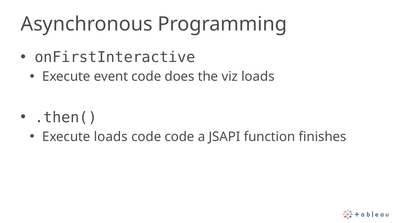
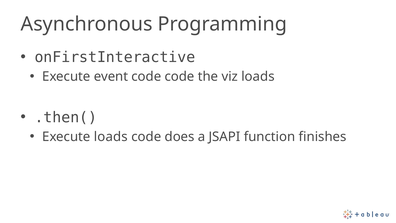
code does: does -> code (180, 77)
code code: code -> does (180, 137)
